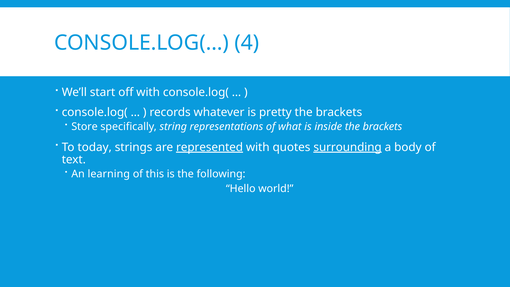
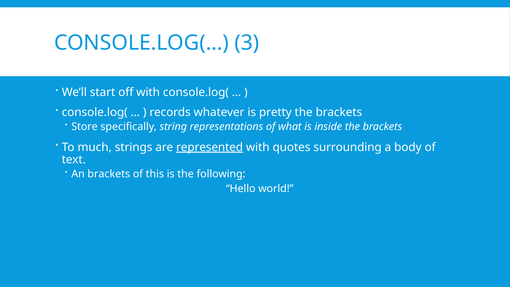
4: 4 -> 3 (247, 43)
today: today -> much (95, 147)
surrounding underline: present -> none (348, 147)
An learning: learning -> brackets (109, 174)
